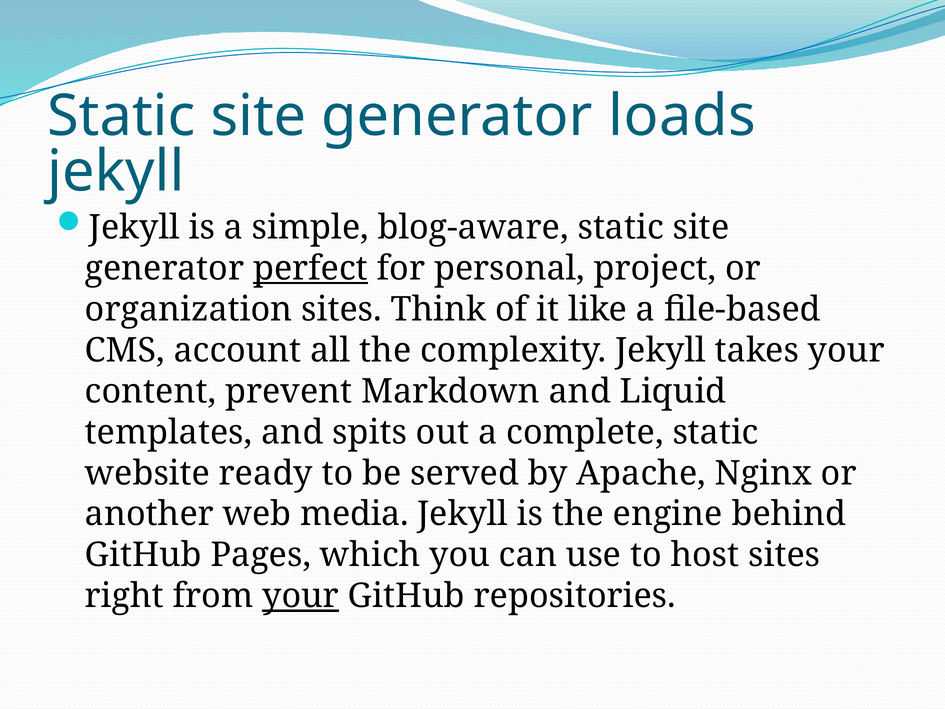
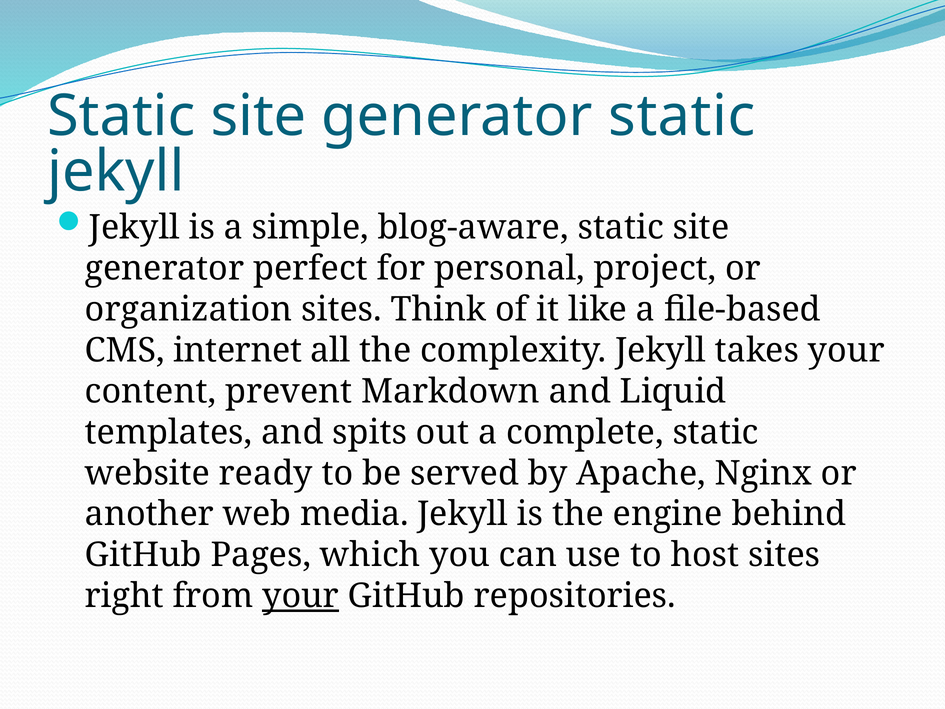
generator loads: loads -> static (682, 116)
perfect underline: present -> none (311, 268)
account: account -> internet (238, 350)
